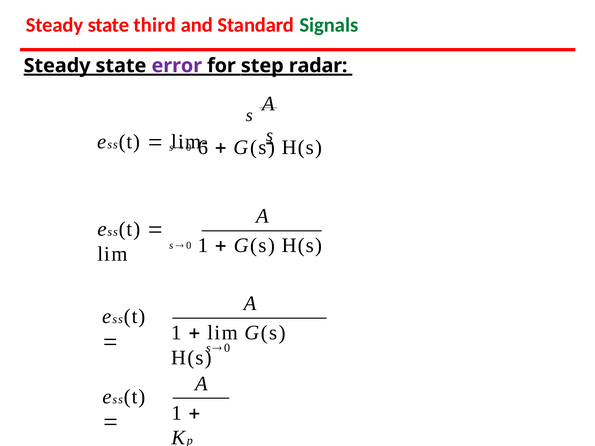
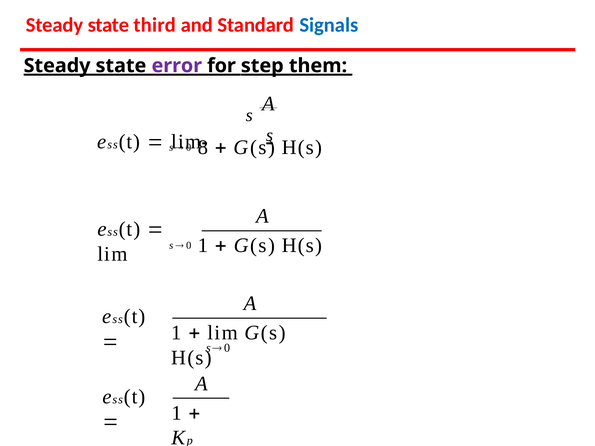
Signals colour: green -> blue (329, 25)
radar: radar -> them (318, 66)
6: 6 -> 8 (203, 148)
